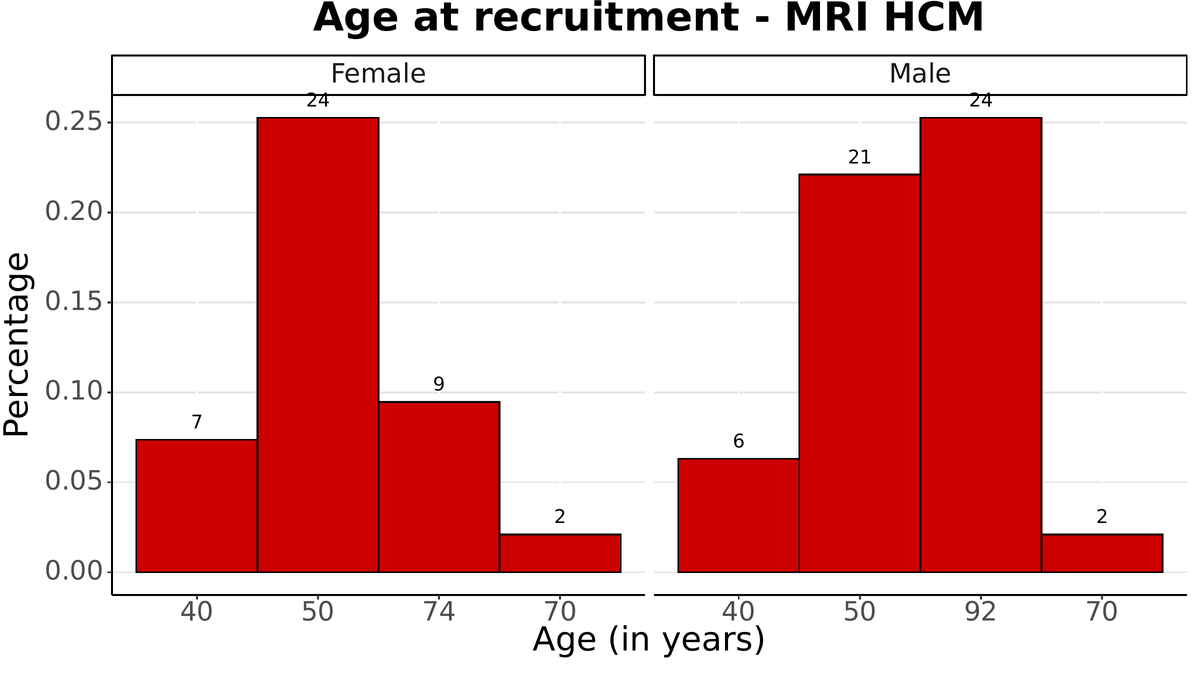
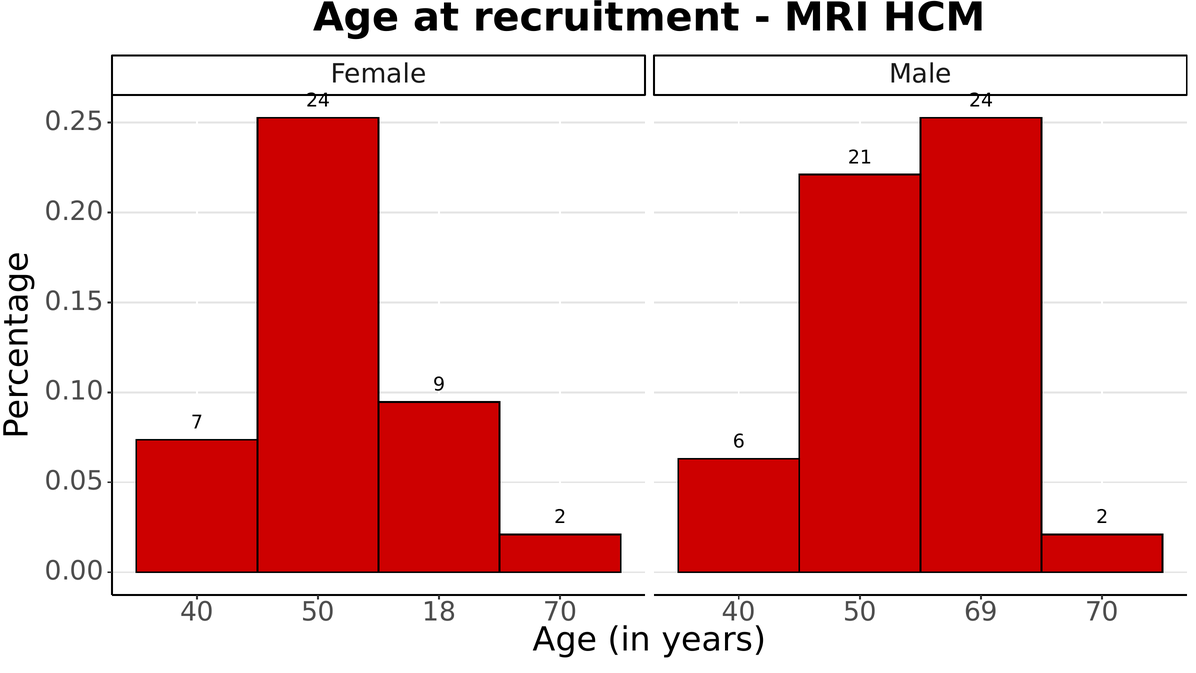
74: 74 -> 18 (439, 612)
92: 92 -> 69 (981, 612)
